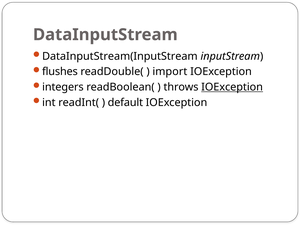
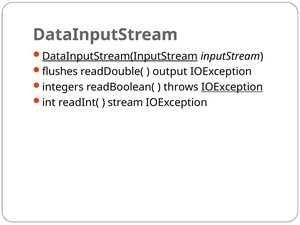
DataInputStream(InputStream underline: none -> present (120, 56)
import: import -> output (170, 72)
default: default -> stream (125, 102)
